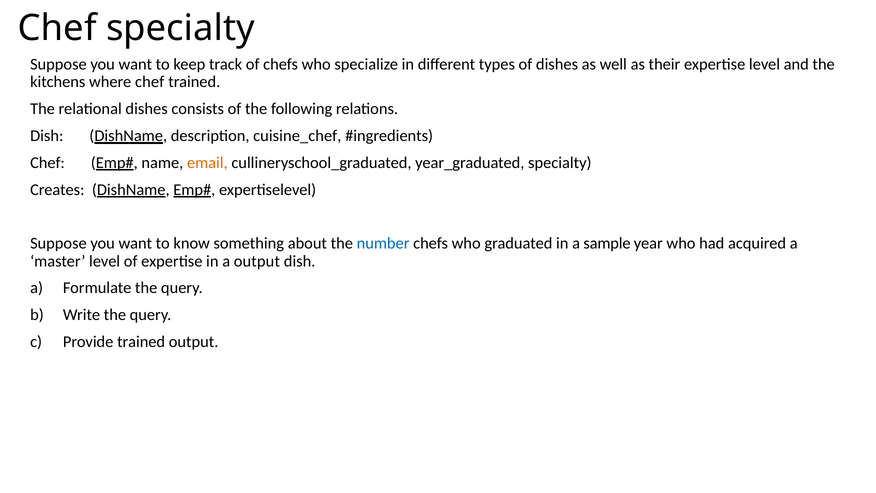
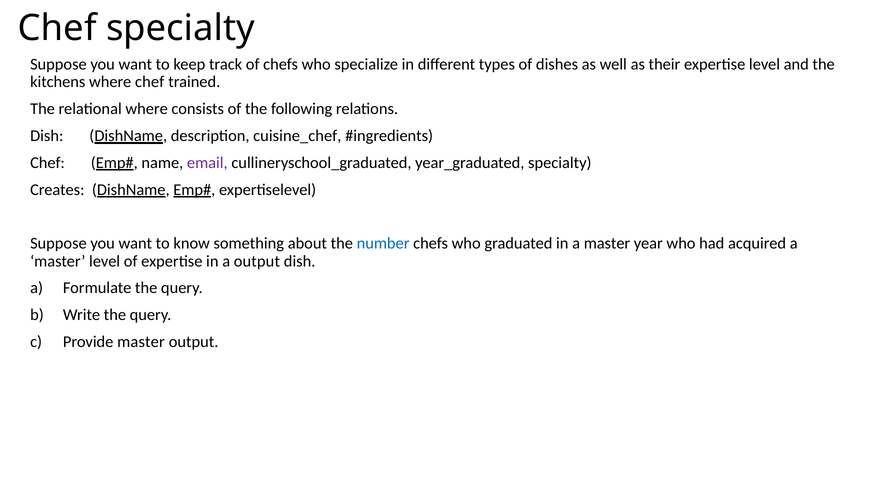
relational dishes: dishes -> where (147, 109)
email colour: orange -> purple (207, 163)
in a sample: sample -> master (607, 243)
Provide trained: trained -> master (141, 342)
